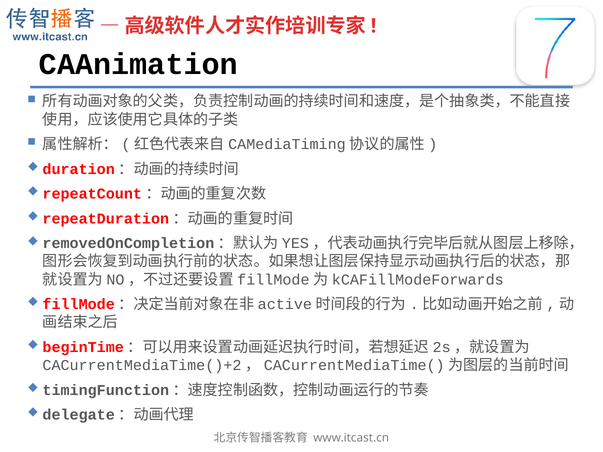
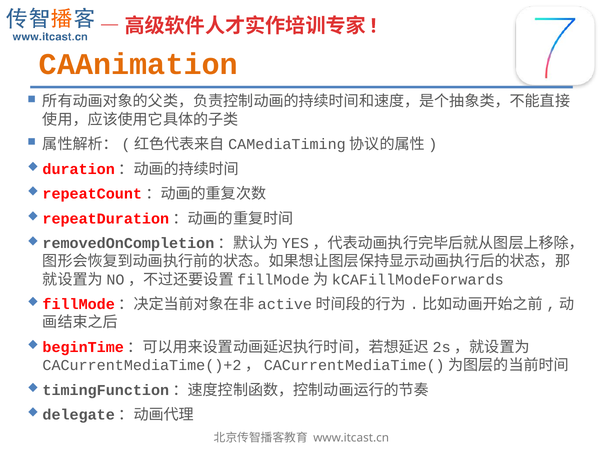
CAAnimation colour: black -> orange (138, 64)
